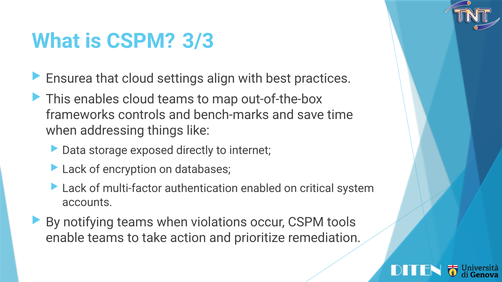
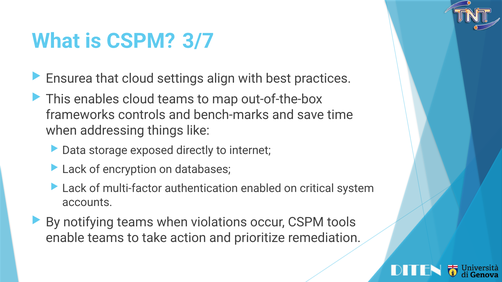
3/3: 3/3 -> 3/7 (198, 41)
